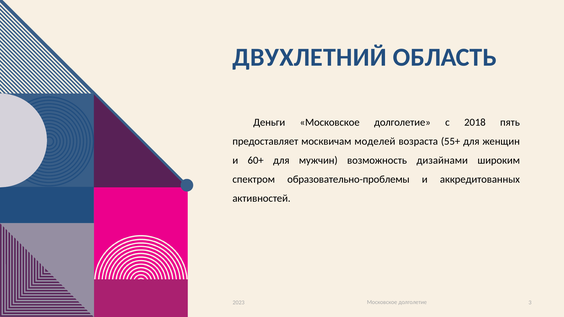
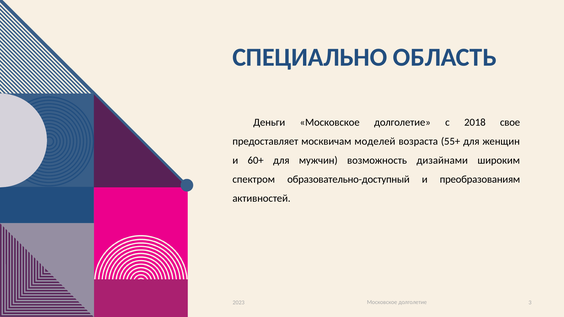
ДВУХЛЕТНИЙ: ДВУХЛЕТНИЙ -> СПЕЦИАЛЬНО (310, 58)
пять: пять -> свое (510, 122)
образовательно-проблемы: образовательно-проблемы -> образовательно-доступный (348, 180)
аккредитованных: аккредитованных -> преобразованиям (480, 180)
